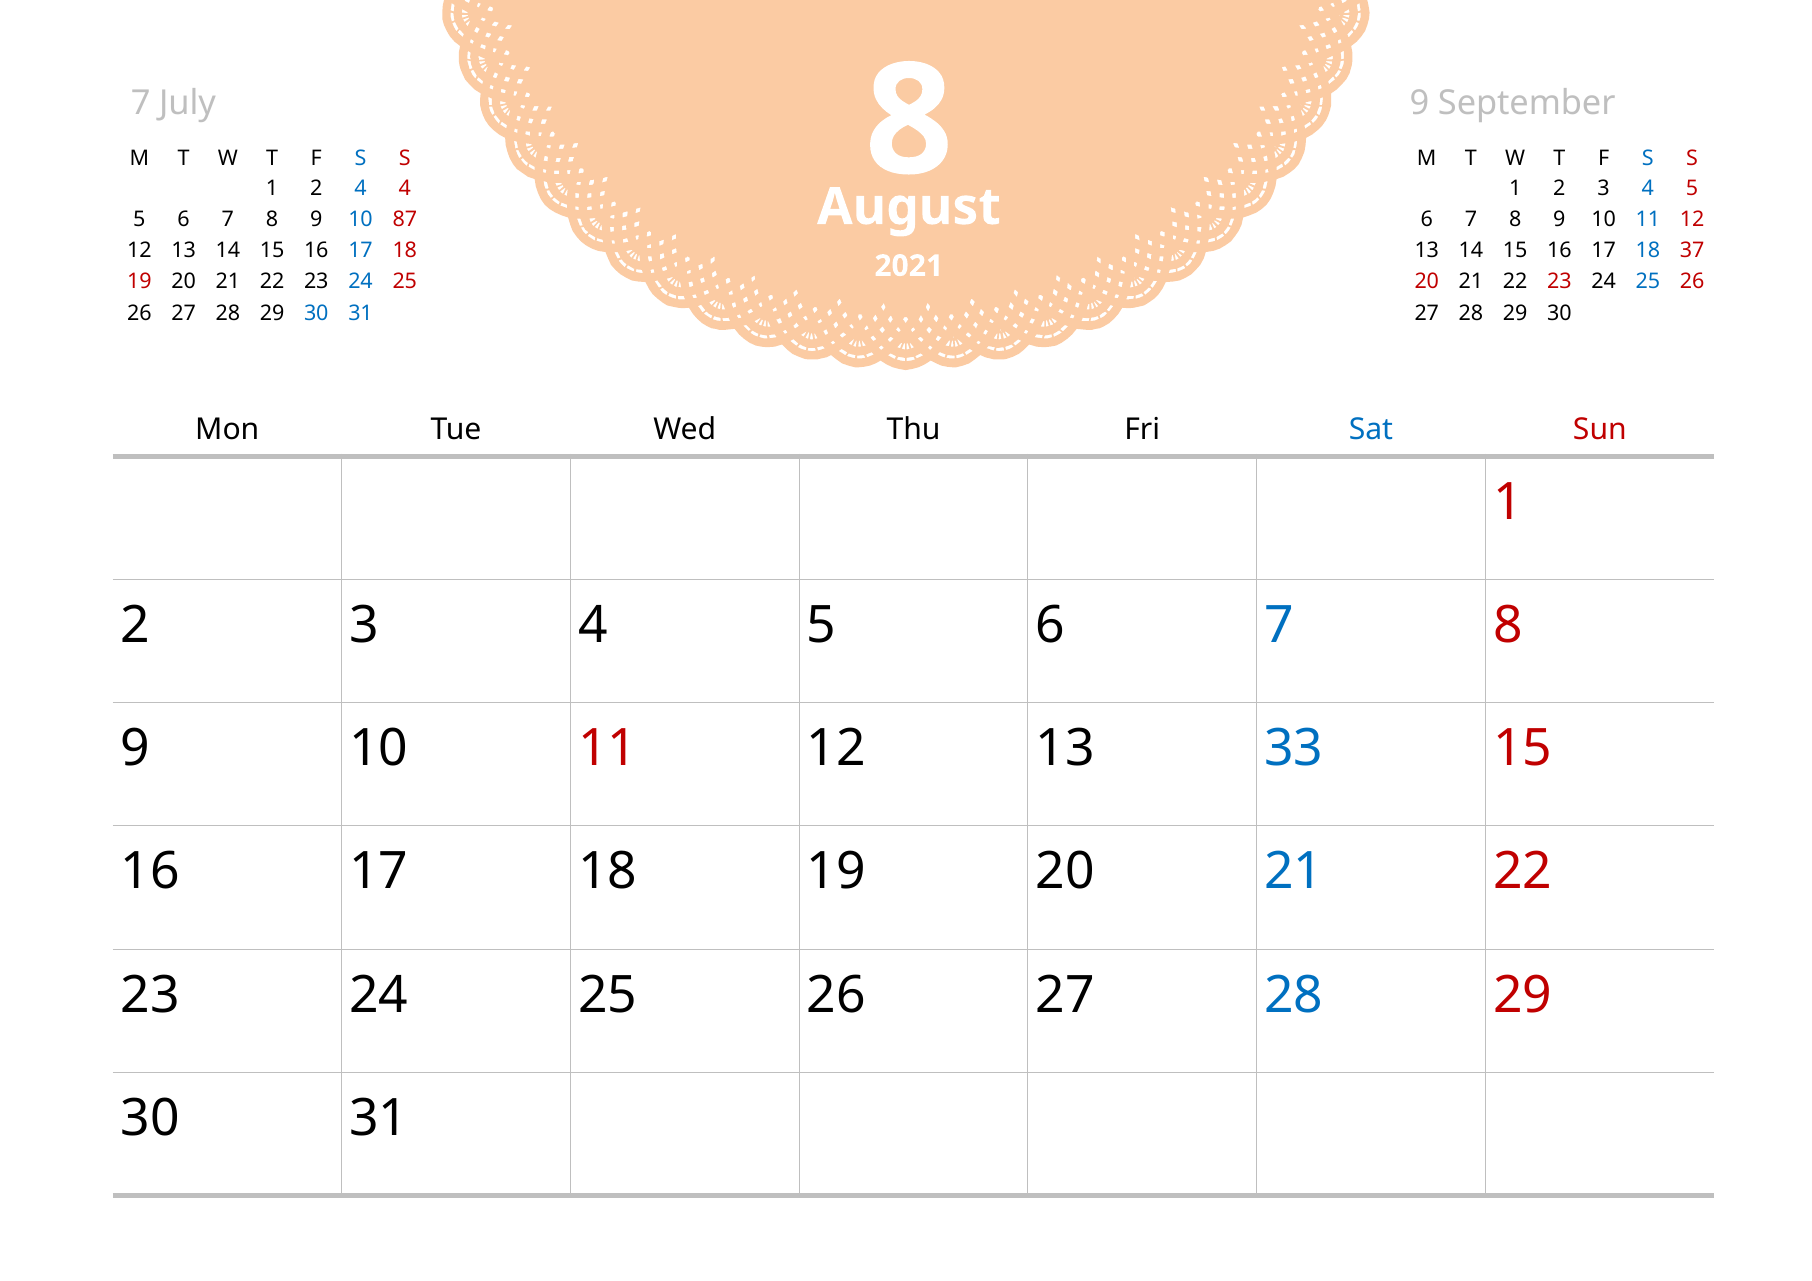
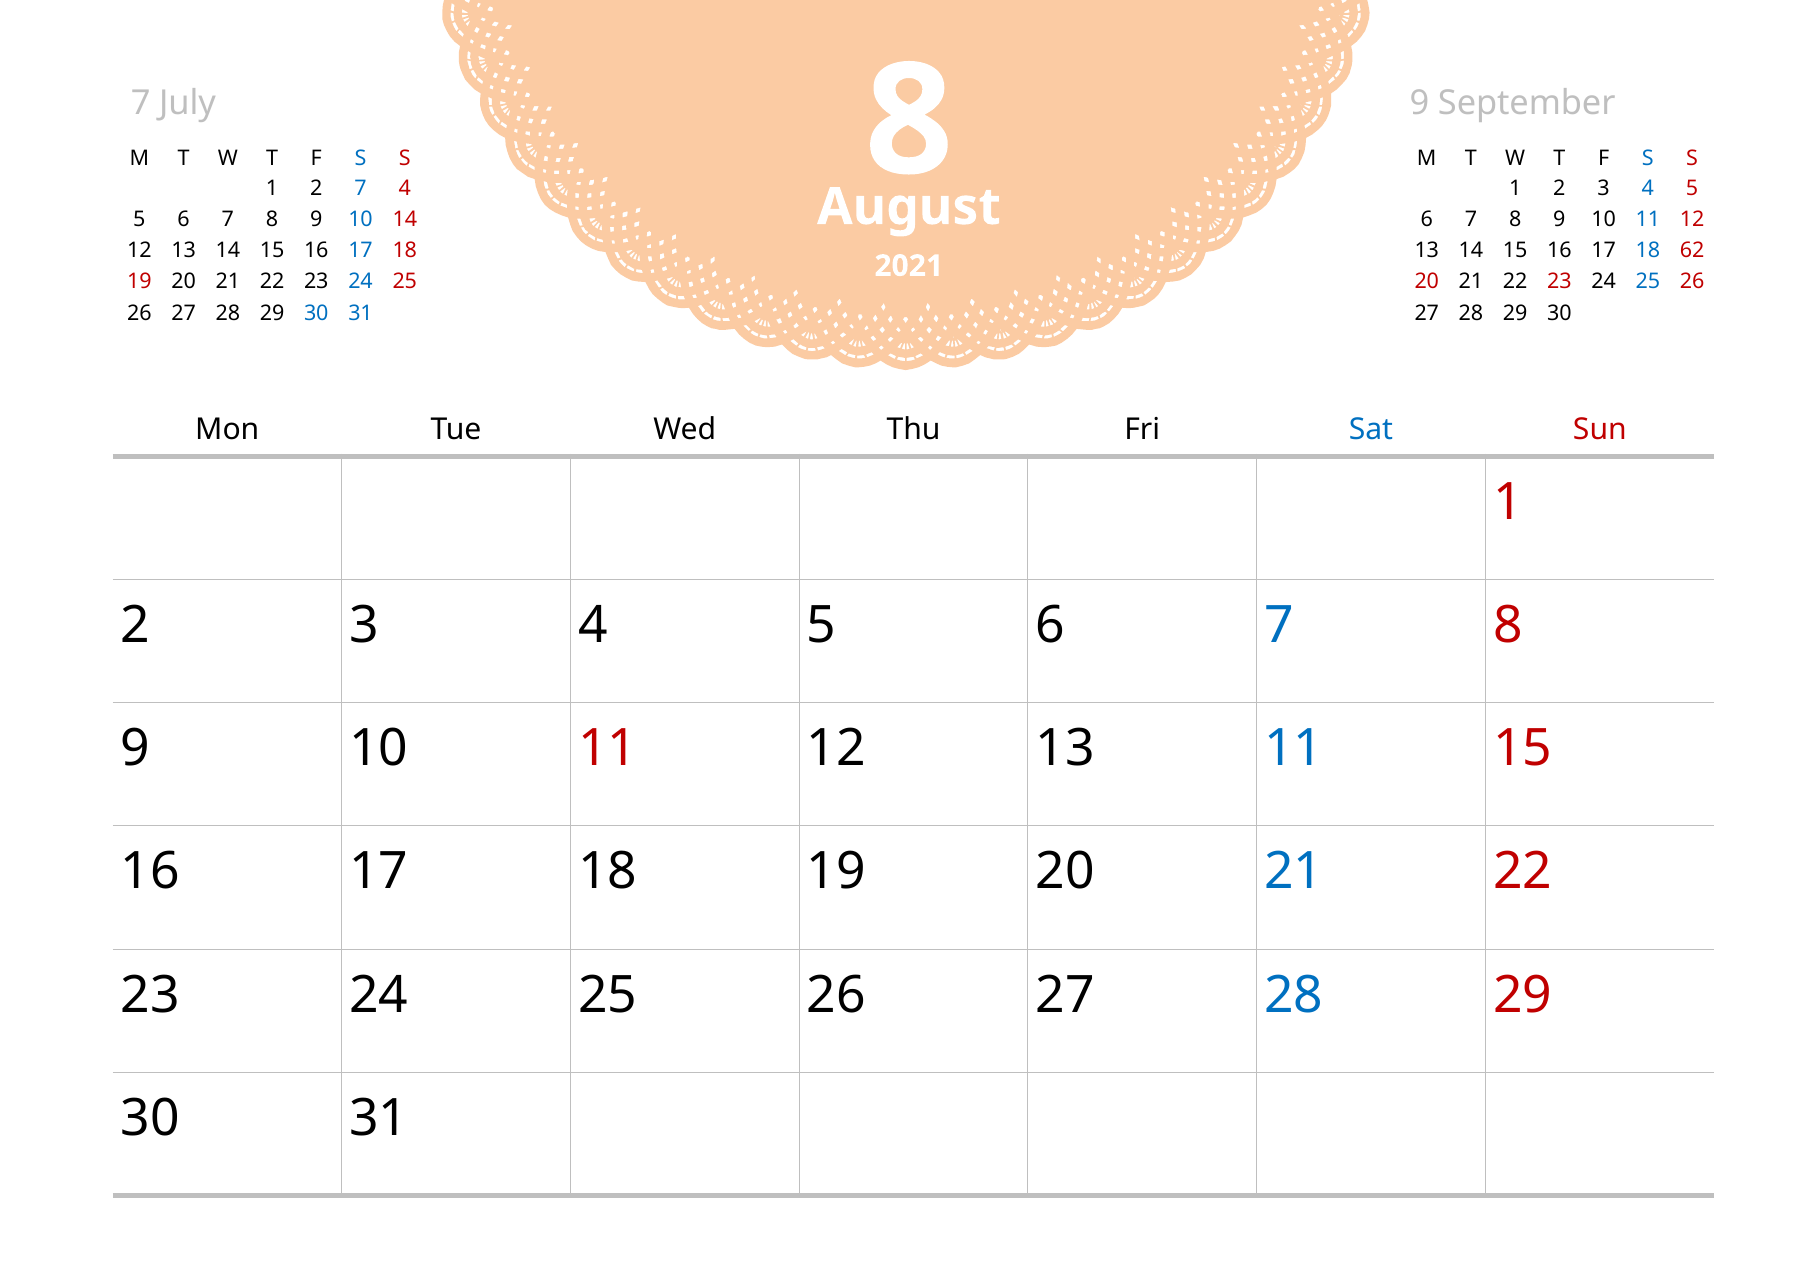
2 4: 4 -> 7 (361, 188)
10 87: 87 -> 14 (405, 219)
37: 37 -> 62 (1692, 251)
13 33: 33 -> 11 (1294, 749)
